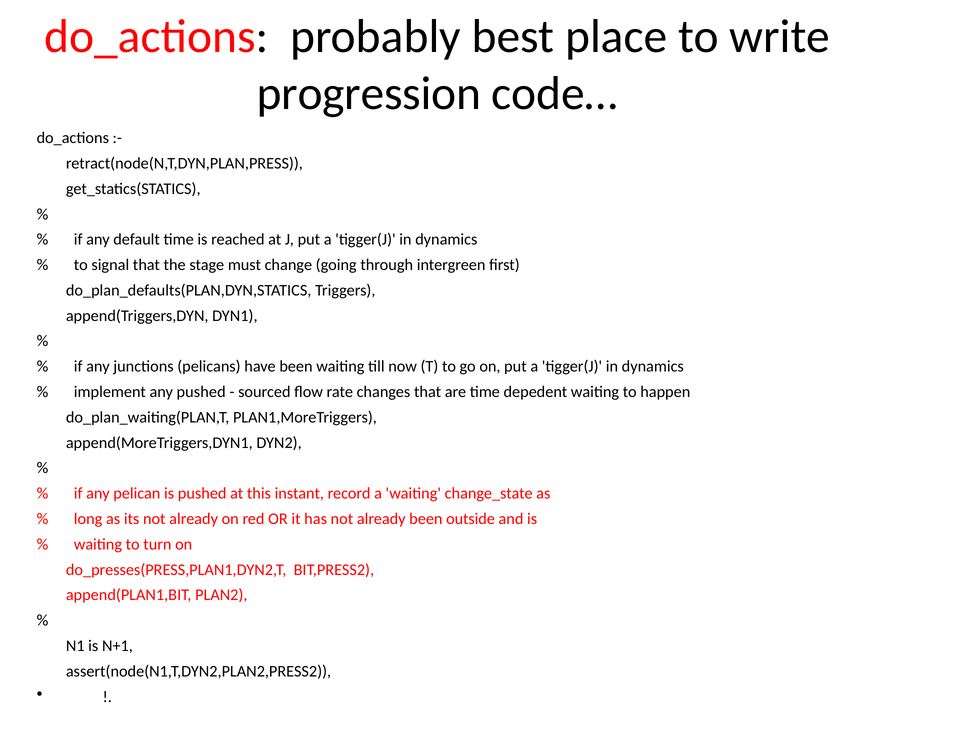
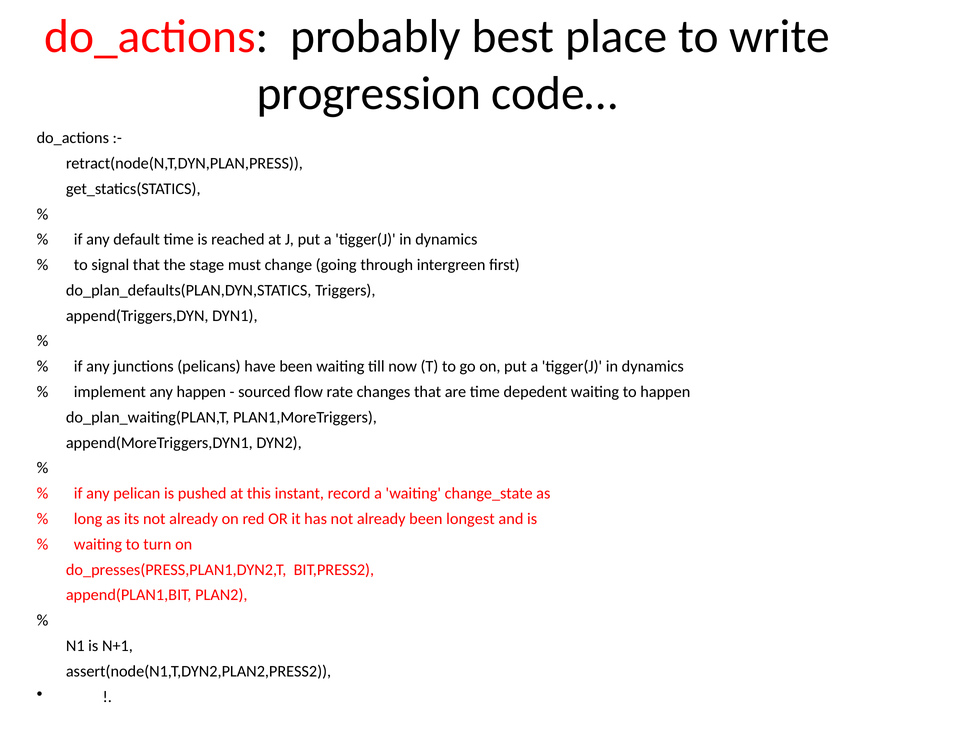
any pushed: pushed -> happen (201, 392)
outside: outside -> longest (470, 519)
